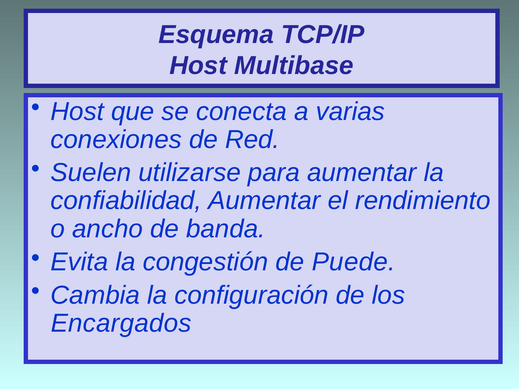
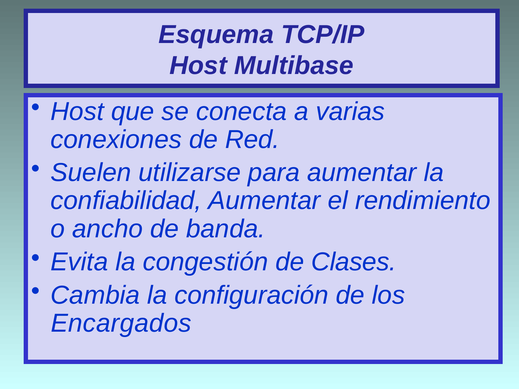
Puede: Puede -> Clases (354, 262)
